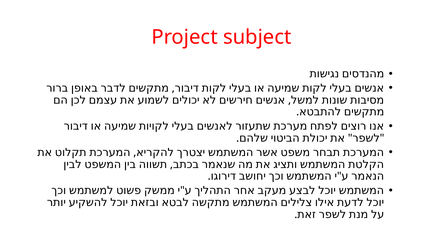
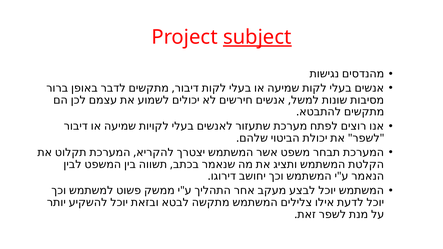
subject underline: none -> present (257, 37)
